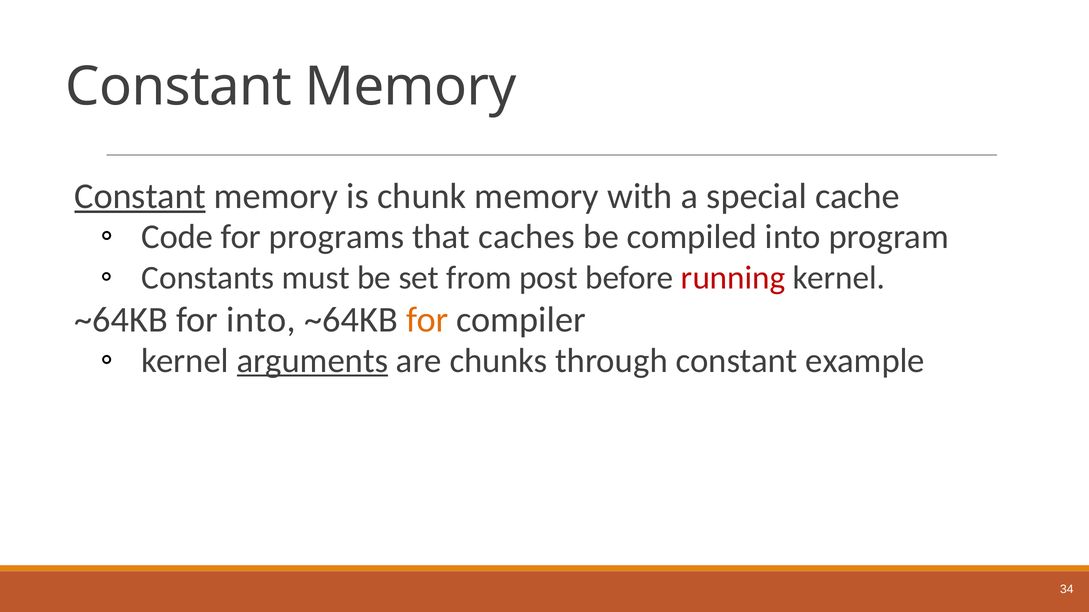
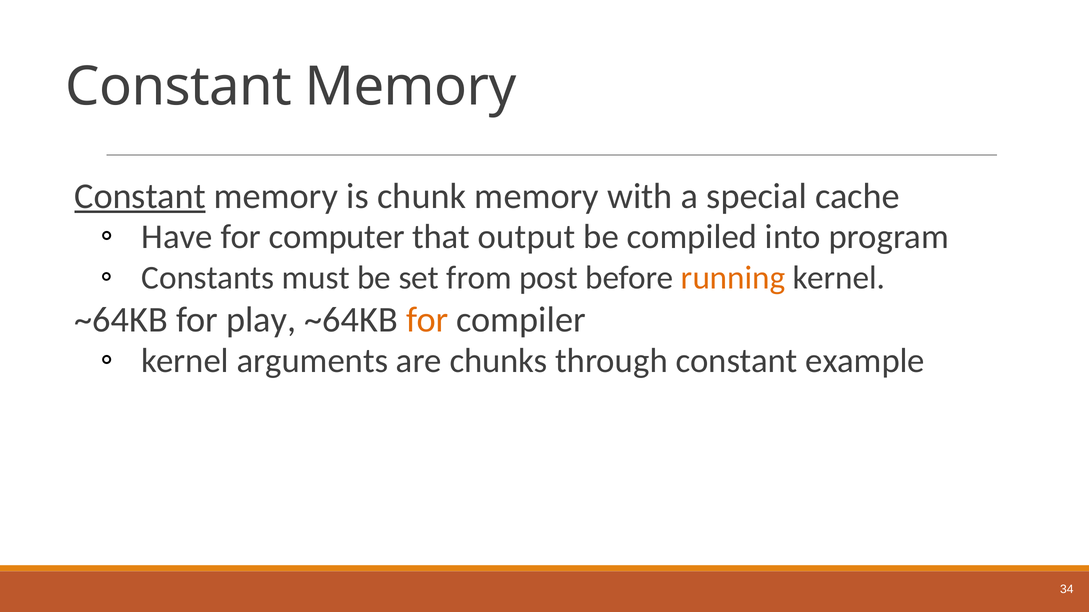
Code: Code -> Have (177, 237)
programs: programs -> computer (337, 237)
caches: caches -> output (527, 237)
running colour: red -> orange (733, 278)
for into: into -> play (261, 320)
arguments underline: present -> none (313, 361)
